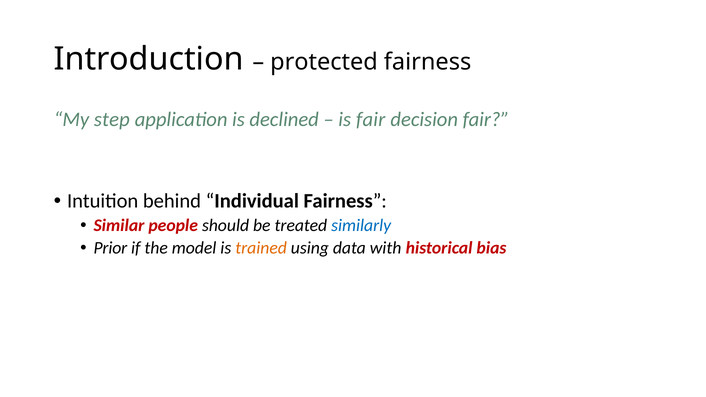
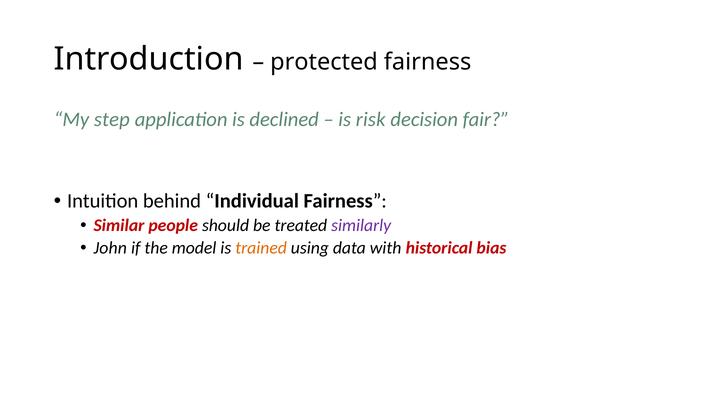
is fair: fair -> risk (371, 119)
similarly colour: blue -> purple (361, 225)
Prior: Prior -> John (110, 248)
